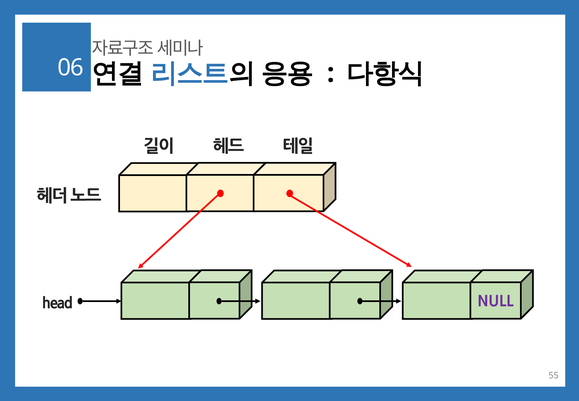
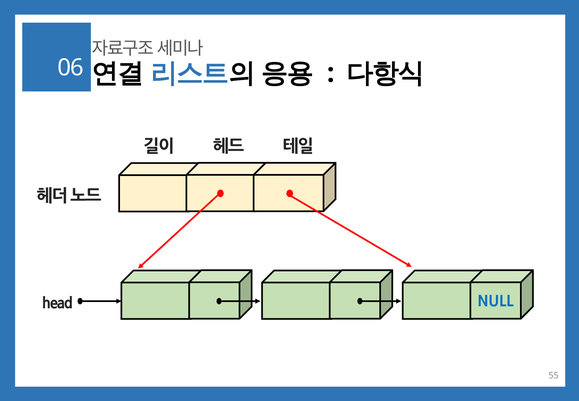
NULL colour: purple -> blue (496, 301)
